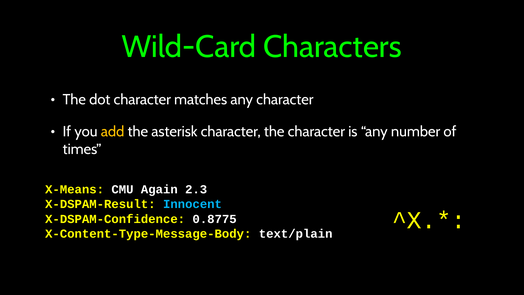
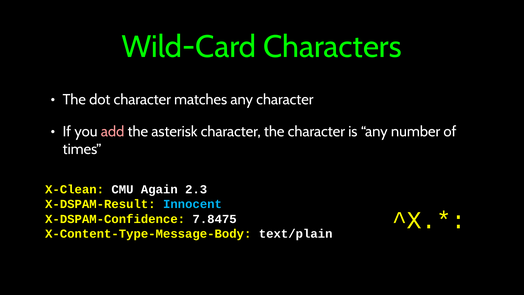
add colour: yellow -> pink (113, 131)
X-Means: X-Means -> X-Clean (75, 189)
0.8775: 0.8775 -> 7.8475 (215, 219)
